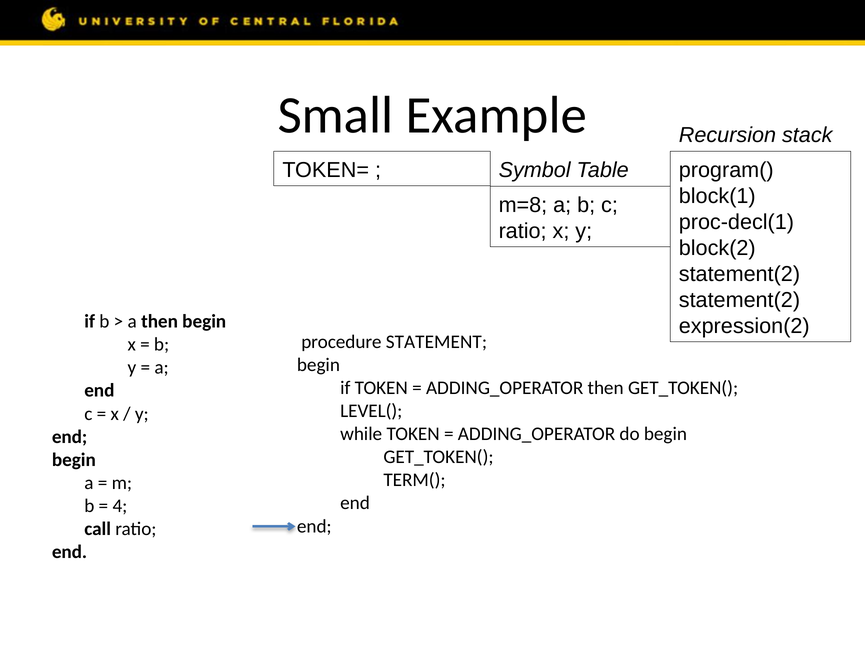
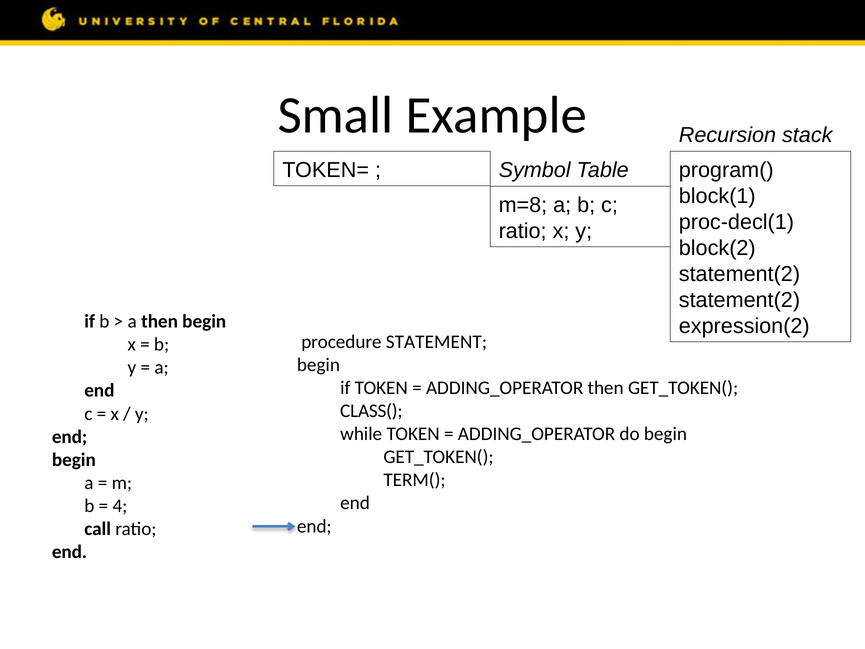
LEVEL(: LEVEL( -> CLASS( (371, 411)
